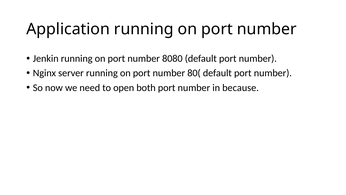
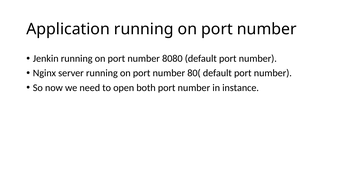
because: because -> instance (241, 88)
